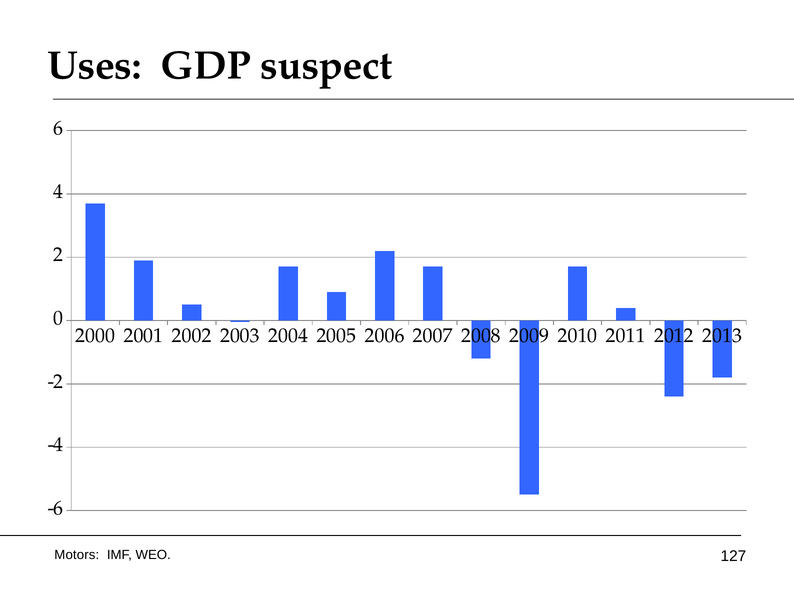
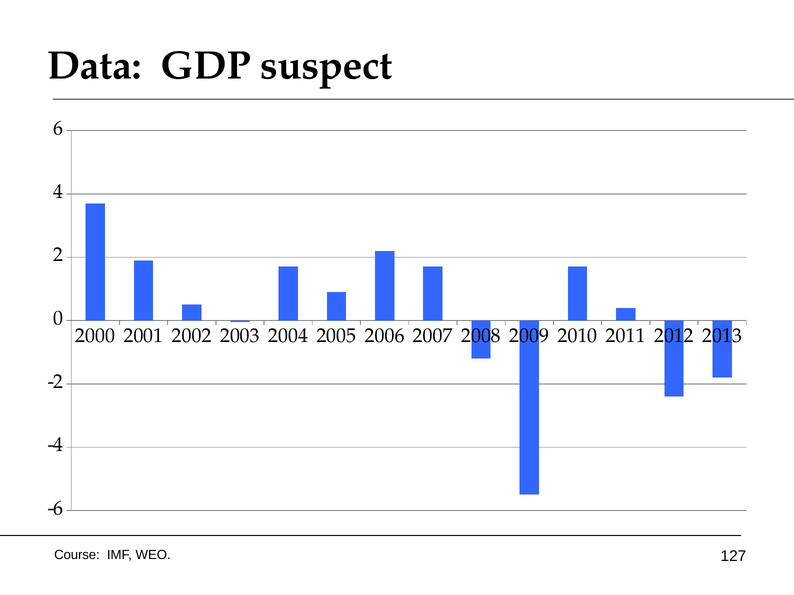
Uses: Uses -> Data (94, 66)
Motors: Motors -> Course (77, 555)
